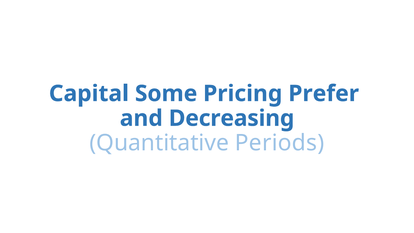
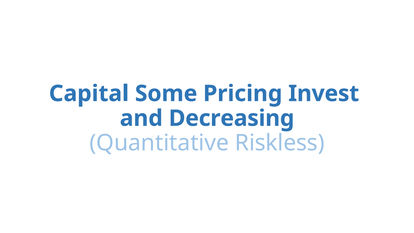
Prefer: Prefer -> Invest (324, 94)
Periods: Periods -> Riskless (280, 143)
